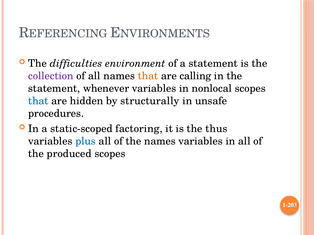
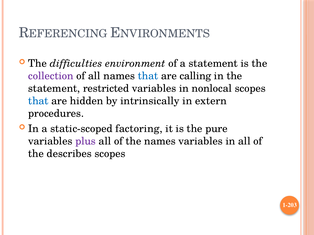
that colour: orange -> blue (148, 76)
whenever: whenever -> restricted (106, 89)
structurally: structurally -> intrinsically (150, 101)
unsafe: unsafe -> extern (211, 101)
thus: thus -> pure (216, 129)
plus colour: blue -> purple (86, 142)
produced: produced -> describes (69, 154)
